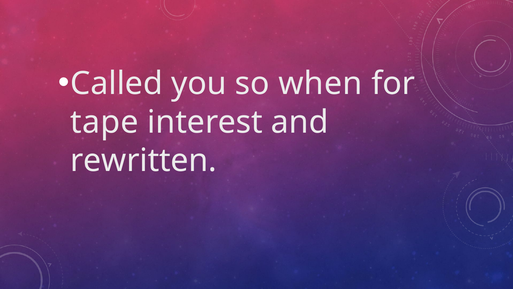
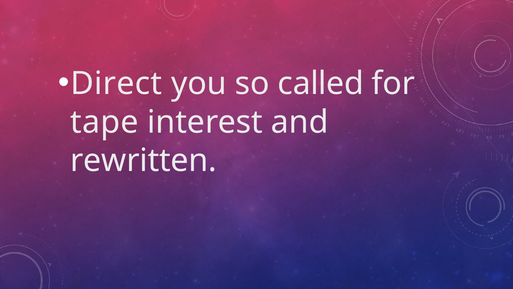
Called: Called -> Direct (116, 84)
when: when -> called (321, 84)
